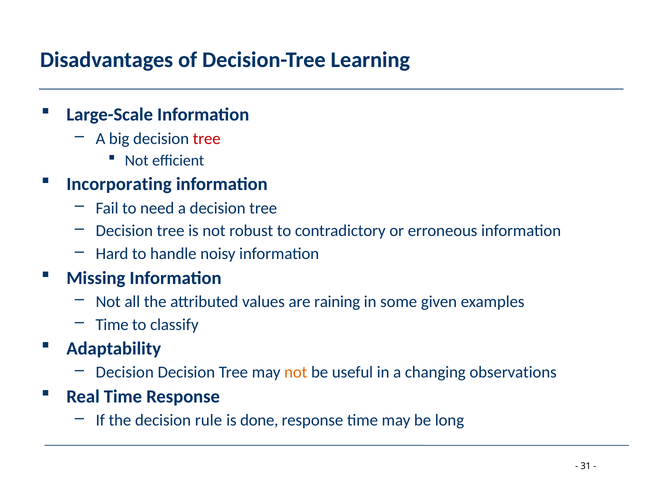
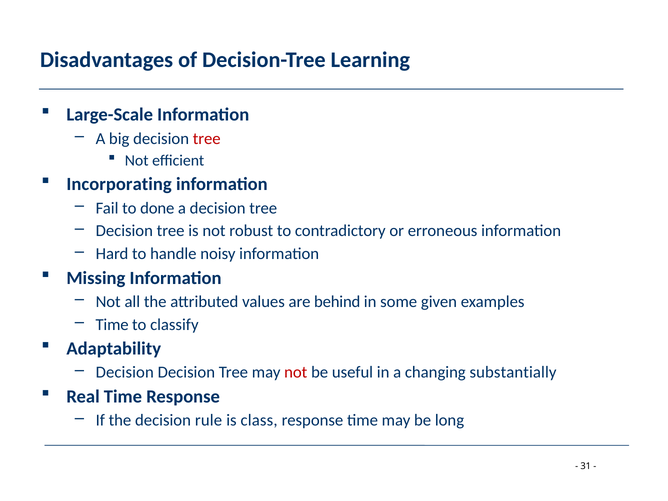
need: need -> done (157, 208)
raining: raining -> behind (337, 302)
not colour: orange -> red (296, 372)
observations: observations -> substantially (513, 372)
done: done -> class (259, 420)
